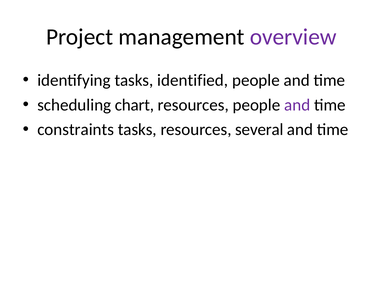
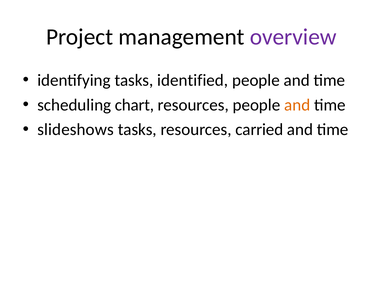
and colour: purple -> orange (297, 105)
constraints: constraints -> slideshows (76, 130)
several: several -> carried (259, 130)
